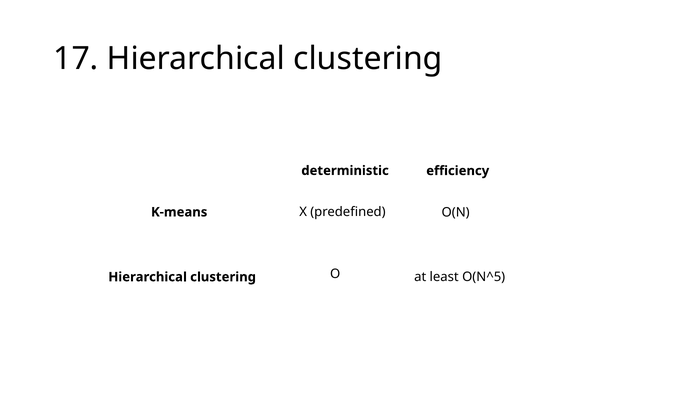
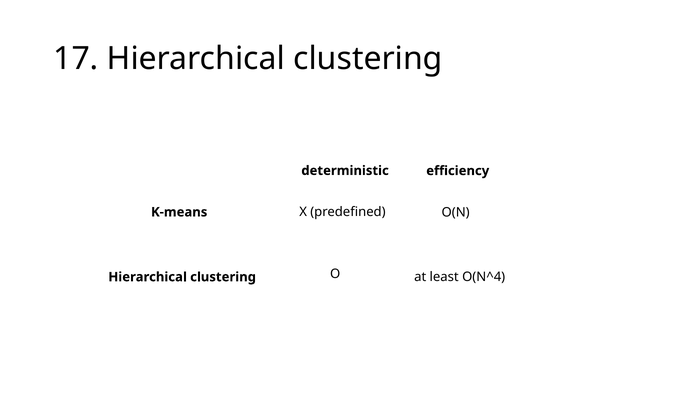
O(N^5: O(N^5 -> O(N^4 (484, 277)
